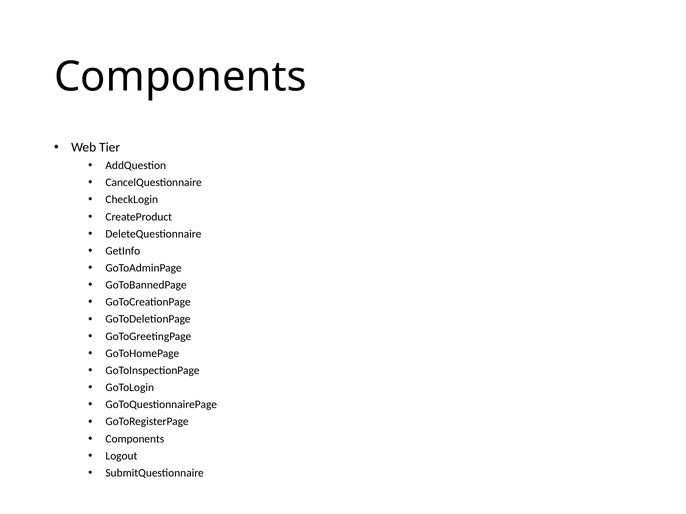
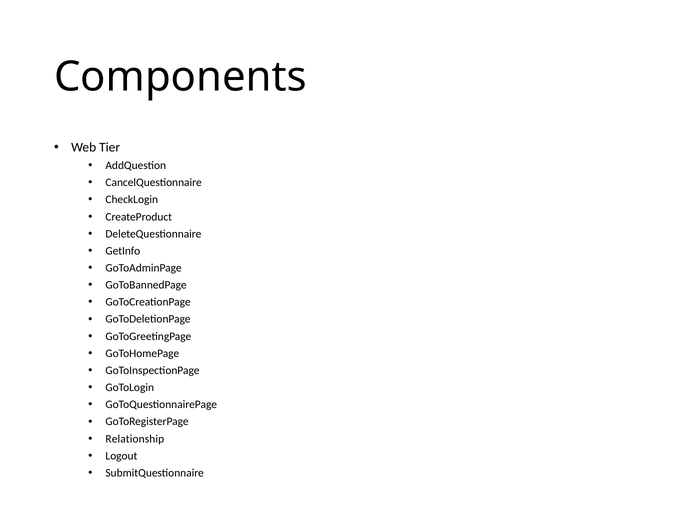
Components: Components -> Relationship (135, 439)
